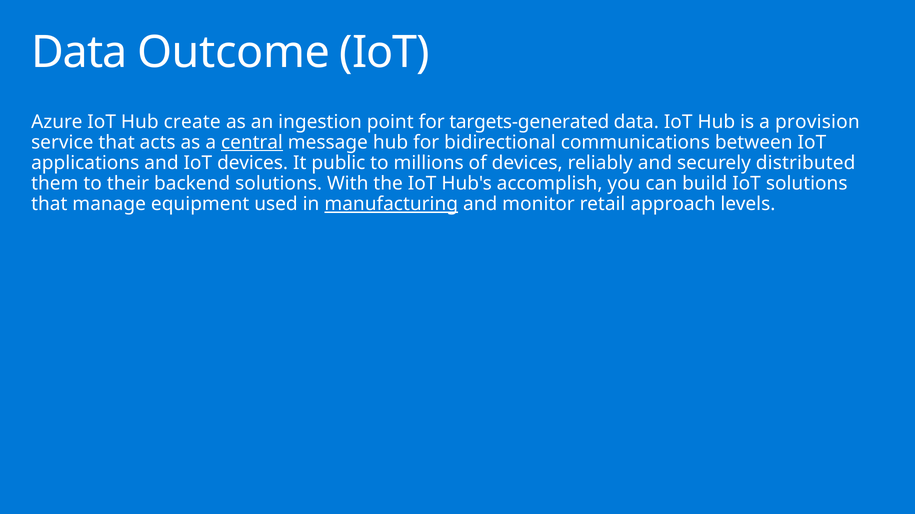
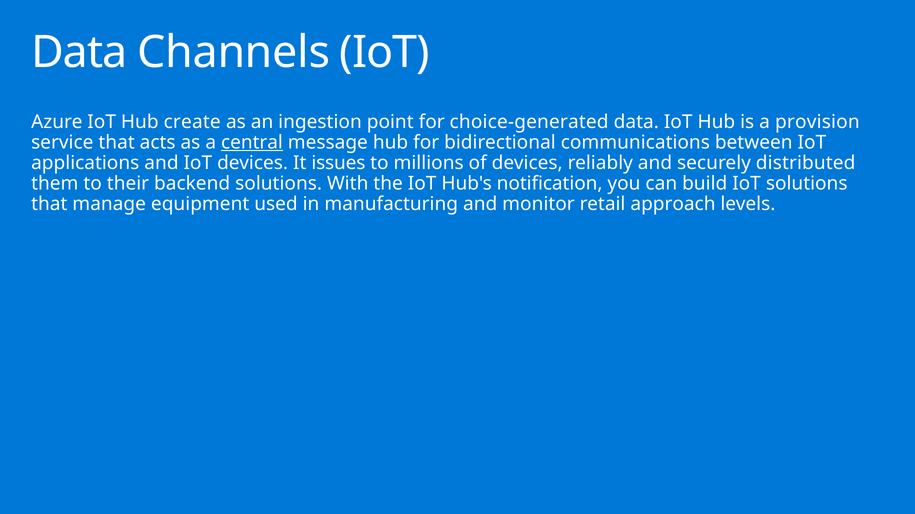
Outcome: Outcome -> Channels (234, 53)
targets-generated: targets-generated -> choice-generated (529, 122)
public: public -> issues (338, 163)
accomplish: accomplish -> notification (550, 184)
manufacturing underline: present -> none (391, 204)
